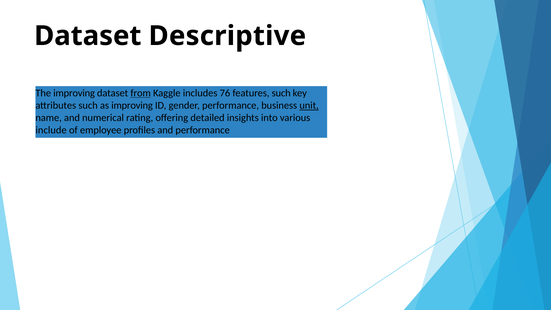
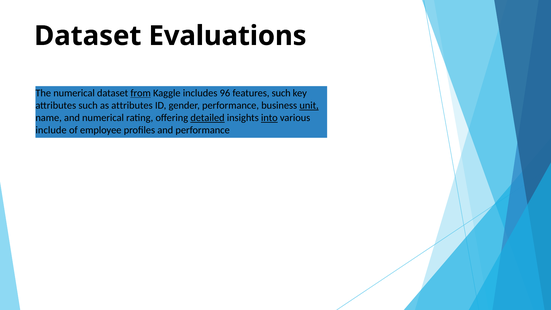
Descriptive: Descriptive -> Evaluations (228, 36)
The improving: improving -> numerical (74, 93)
76: 76 -> 96 (225, 93)
as improving: improving -> attributes (132, 105)
detailed underline: none -> present (208, 118)
into underline: none -> present (269, 118)
